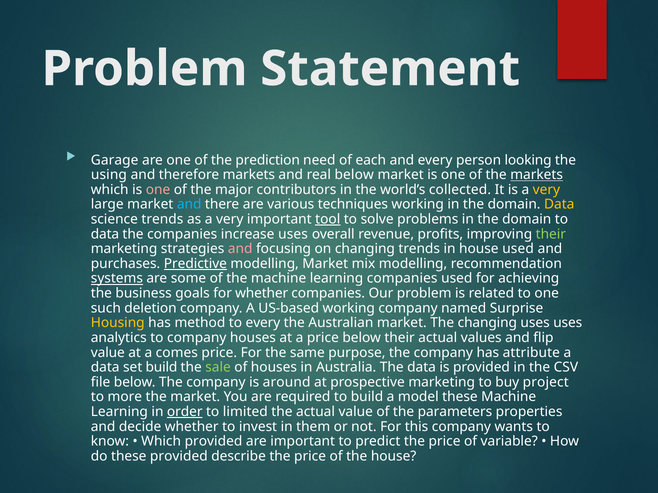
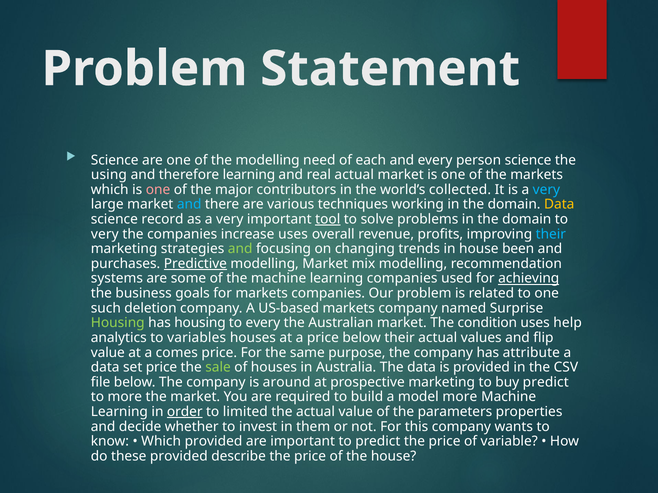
Garage: Garage -> Science (115, 160)
the prediction: prediction -> modelling (268, 160)
person looking: looking -> science (528, 160)
therefore markets: markets -> learning (249, 175)
real below: below -> actual (354, 175)
markets underline: present -> none (537, 175)
very colour: yellow -> light blue (546, 190)
science trends: trends -> record (162, 219)
data: data -> very (105, 234)
their colour: light green -> light blue (551, 234)
and colour: pink -> light green (240, 249)
house used: used -> been (518, 249)
systems underline: present -> none (117, 279)
achieving underline: none -> present (529, 279)
for whether: whether -> markets (262, 294)
US-based working: working -> markets (349, 308)
Housing colour: yellow -> light green (118, 323)
has method: method -> housing (200, 323)
The changing: changing -> condition (487, 323)
uses uses: uses -> help (568, 323)
to company: company -> variables (197, 338)
set build: build -> price (161, 368)
buy project: project -> predict (546, 382)
model these: these -> more (460, 397)
